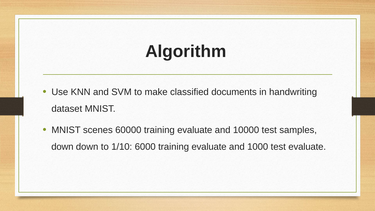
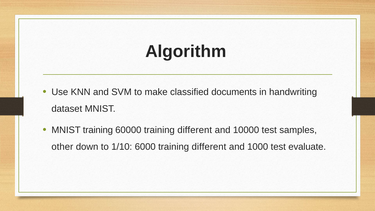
MNIST scenes: scenes -> training (98, 130)
60000 training evaluate: evaluate -> different (195, 130)
down: down -> other (62, 147)
6000 training evaluate: evaluate -> different (209, 147)
